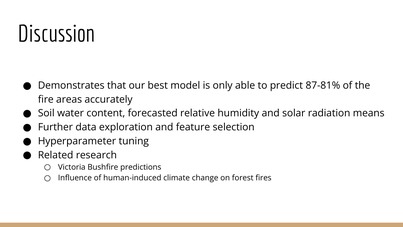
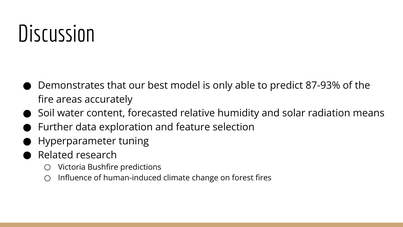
87-81%: 87-81% -> 87-93% (323, 85)
